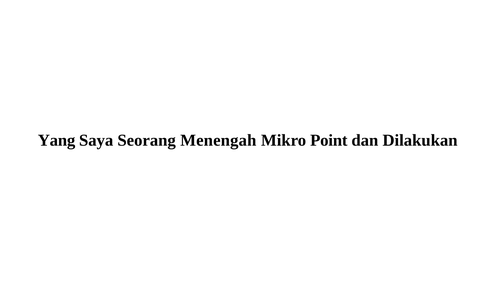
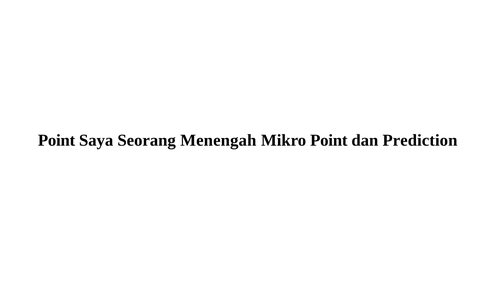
Yang: Yang -> Point (57, 141)
Dilakukan: Dilakukan -> Prediction (420, 141)
